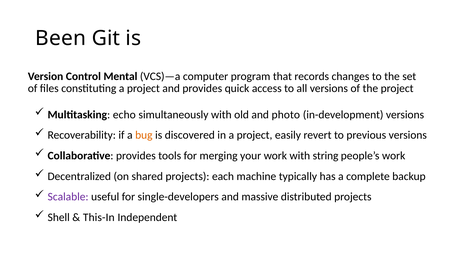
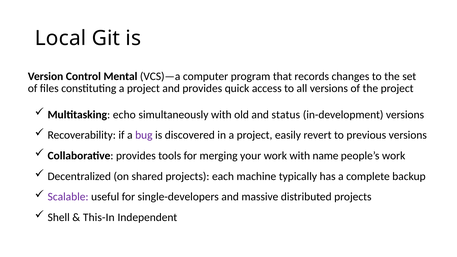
Been: Been -> Local (61, 38)
photo: photo -> status (286, 115)
bug colour: orange -> purple (144, 135)
string: string -> name (326, 156)
